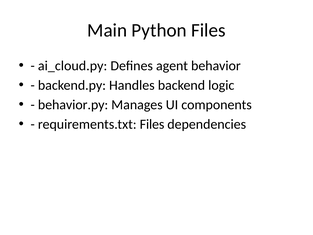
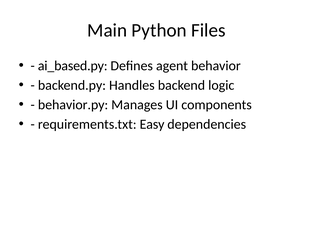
ai_cloud.py: ai_cloud.py -> ai_based.py (73, 66)
requirements.txt Files: Files -> Easy (152, 124)
